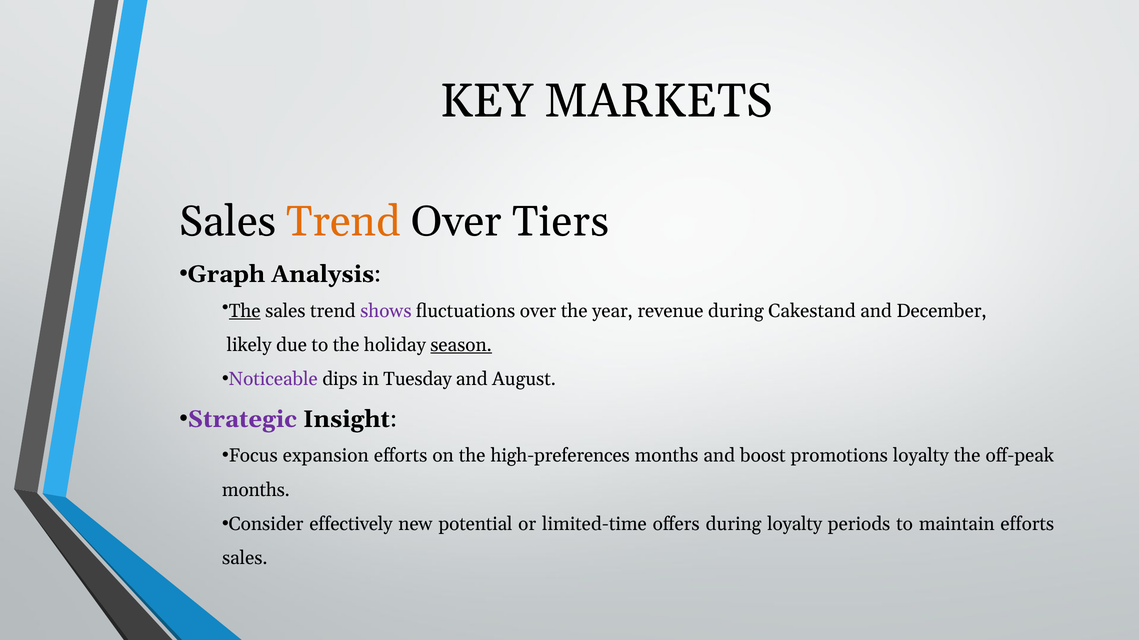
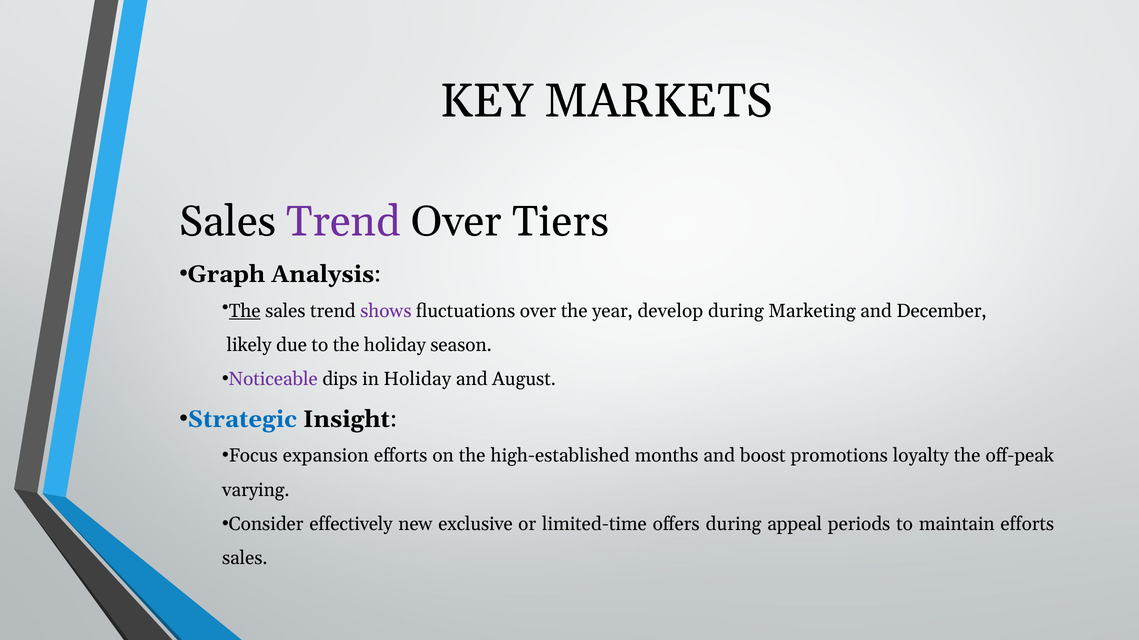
Trend colour: orange -> purple (343, 222)
revenue: revenue -> develop (670, 311)
Cakestand: Cakestand -> Marketing (812, 311)
season underline: present -> none (461, 345)
in Tuesday: Tuesday -> Holiday (417, 379)
Strategic colour: purple -> blue (242, 420)
high-preferences: high-preferences -> high-established (560, 456)
months: months -> varying (256, 490)
potential: potential -> exclusive (476, 524)
during loyalty: loyalty -> appeal (795, 524)
